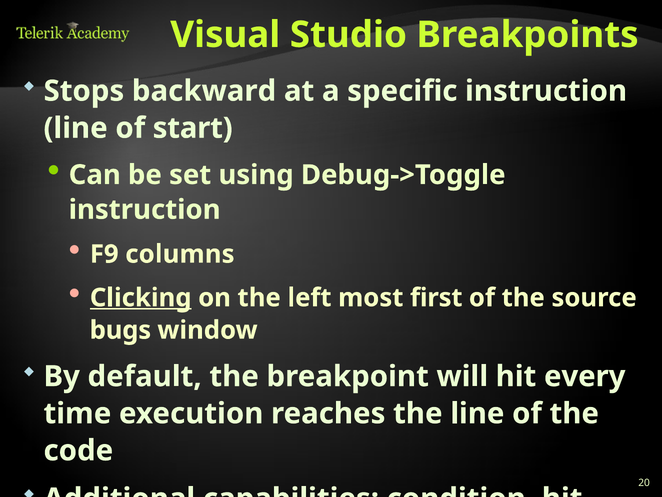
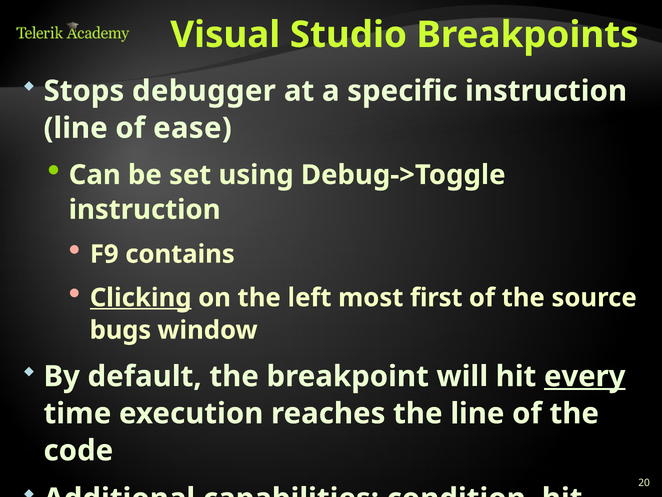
backward: backward -> debugger (204, 91)
start: start -> ease (192, 128)
columns: columns -> contains (180, 254)
every underline: none -> present (585, 376)
